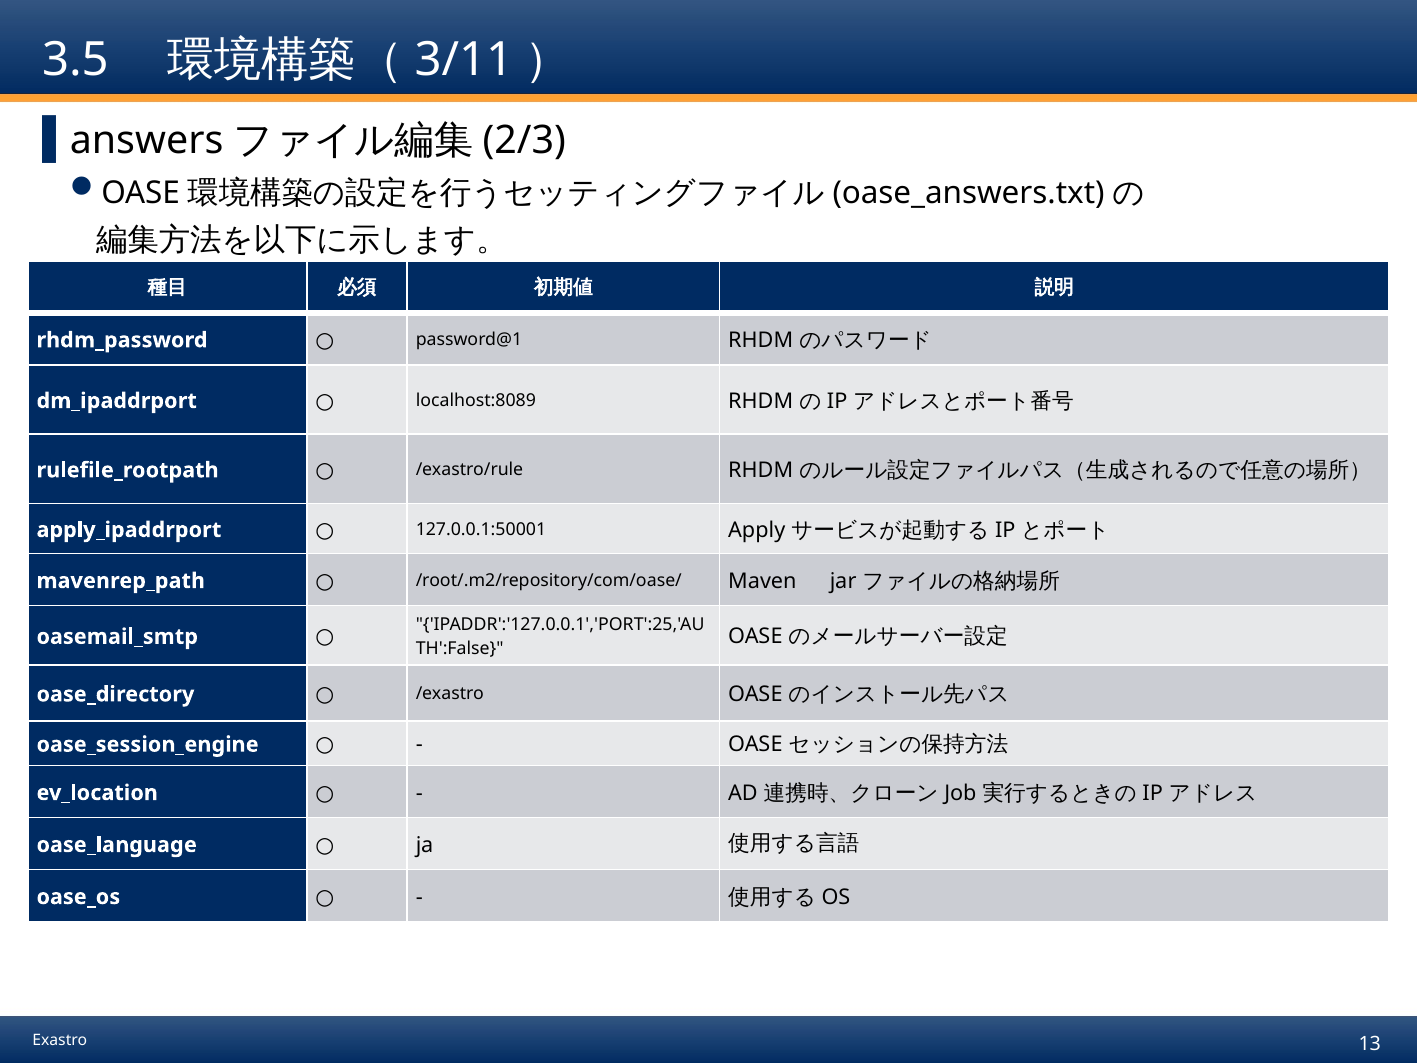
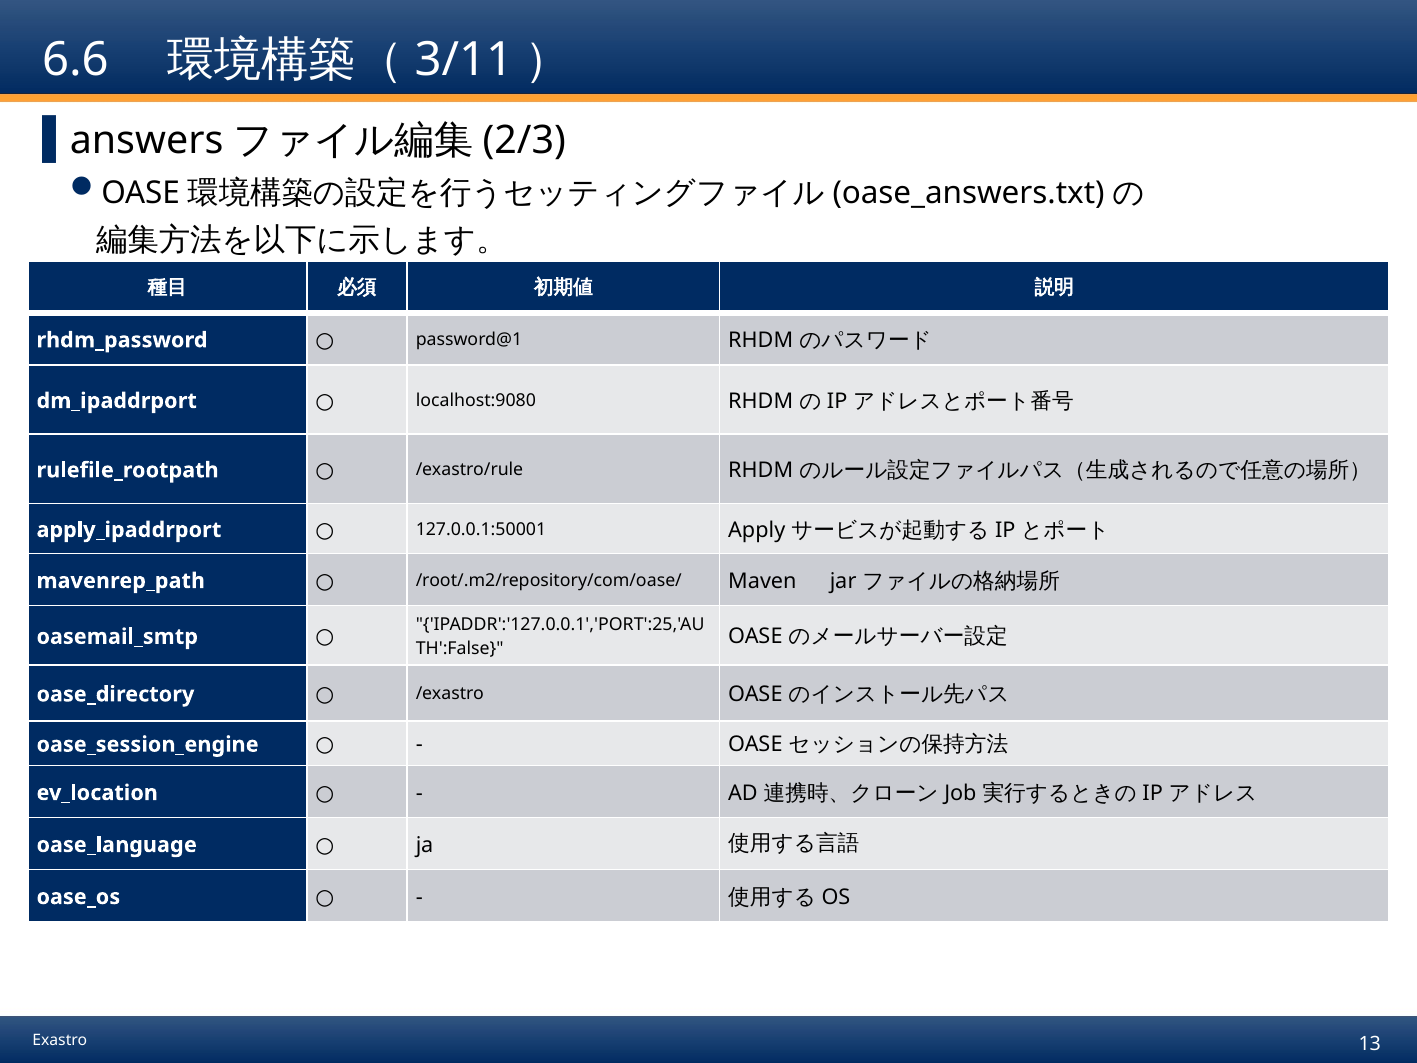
3.5: 3.5 -> 6.6 (75, 60)
localhost:8089: localhost:8089 -> localhost:9080 (476, 401)
